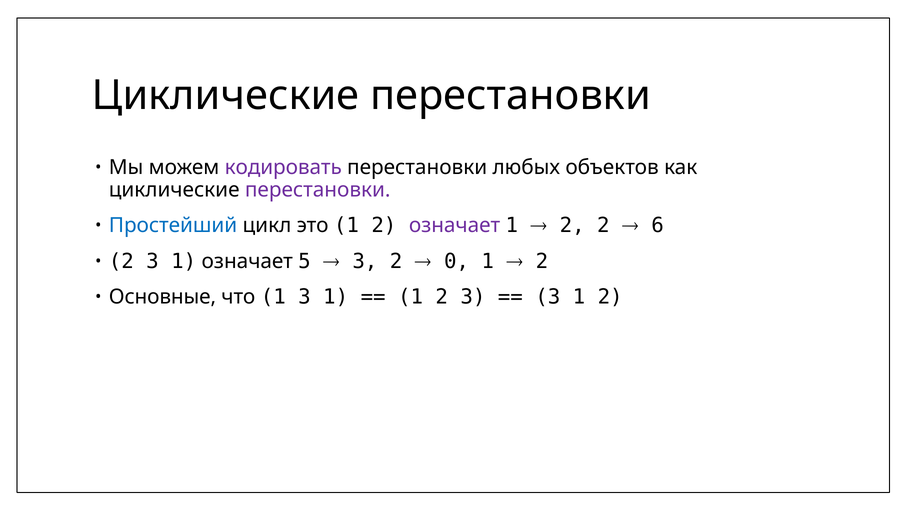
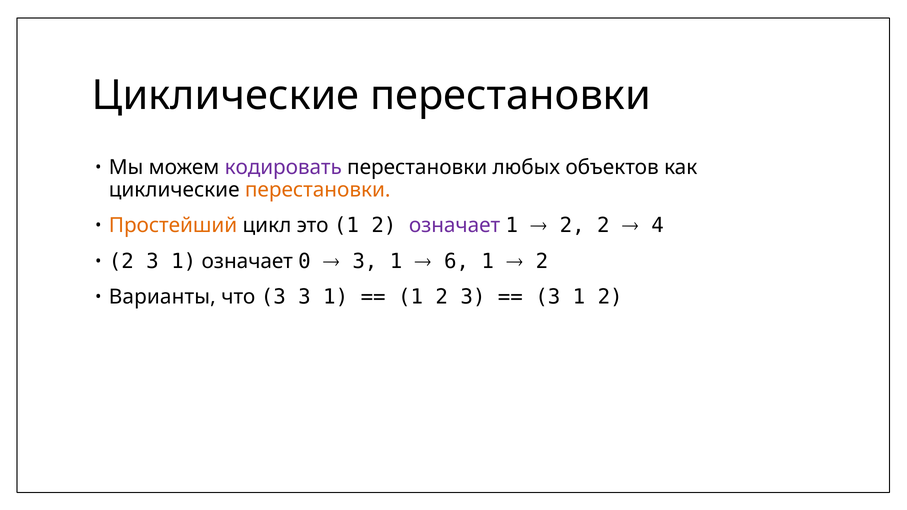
перестановки colour: purple -> orange (318, 190)
Простейший colour: blue -> orange (173, 226)
6: 6 -> 4 (658, 226)
5: 5 -> 0 (304, 261)
2: 2 -> 1 (396, 261)
0: 0 -> 6 (457, 261)
Основные: Основные -> Варианты (162, 297)
что 1: 1 -> 3 (273, 297)
